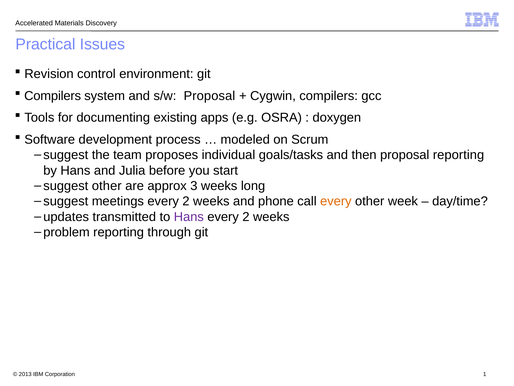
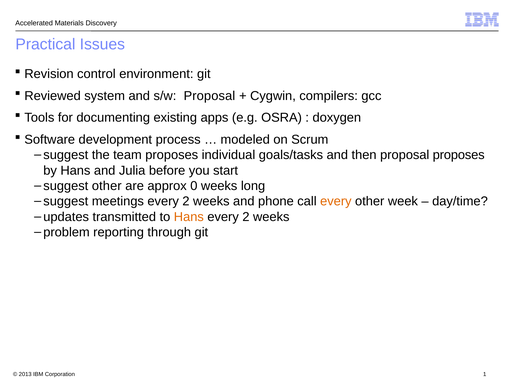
Compilers: Compilers -> Reviewed (53, 96)
proposal reporting: reporting -> proposes (459, 155)
3: 3 -> 0 (194, 186)
Hans colour: purple -> orange (189, 217)
